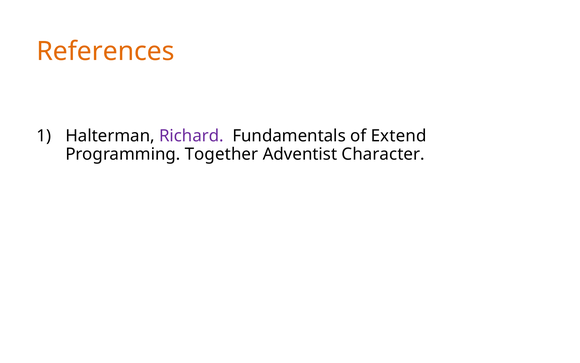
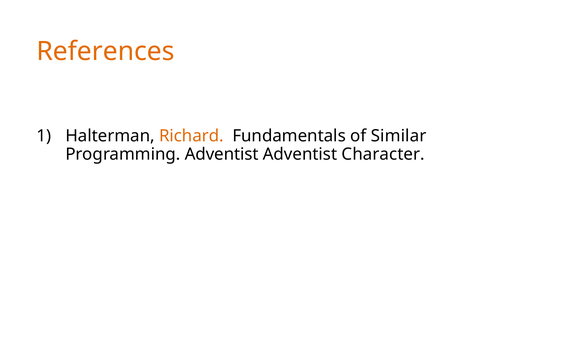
Richard colour: purple -> orange (191, 136)
Extend: Extend -> Similar (399, 136)
Programming Together: Together -> Adventist (222, 154)
